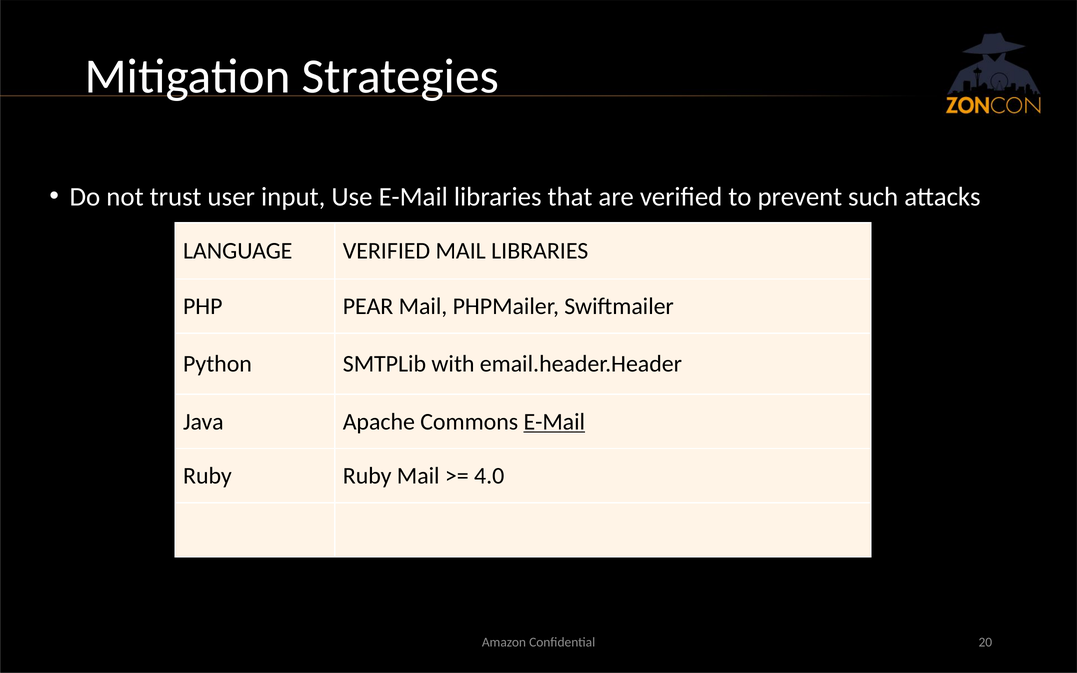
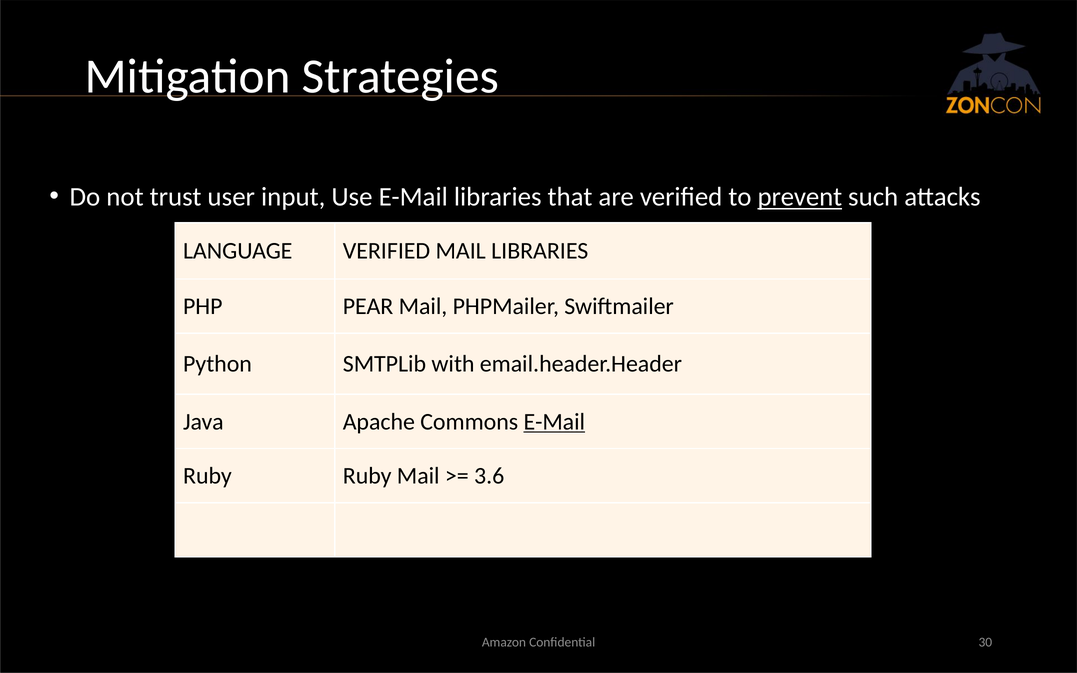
prevent underline: none -> present (800, 197)
4.0: 4.0 -> 3.6 (489, 476)
20: 20 -> 30 (985, 643)
